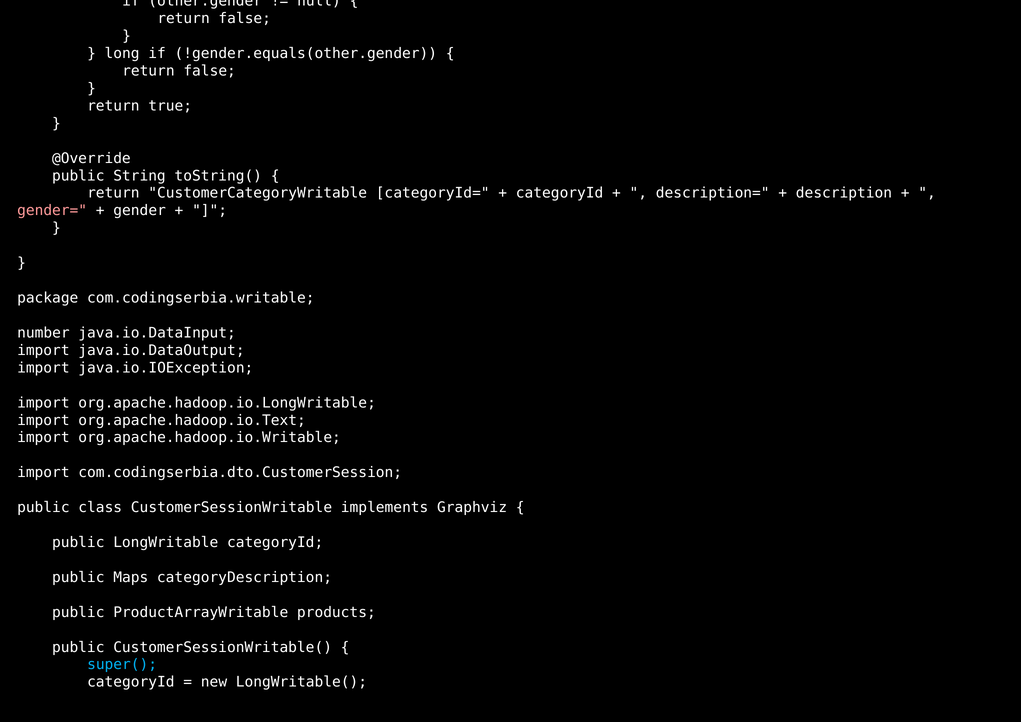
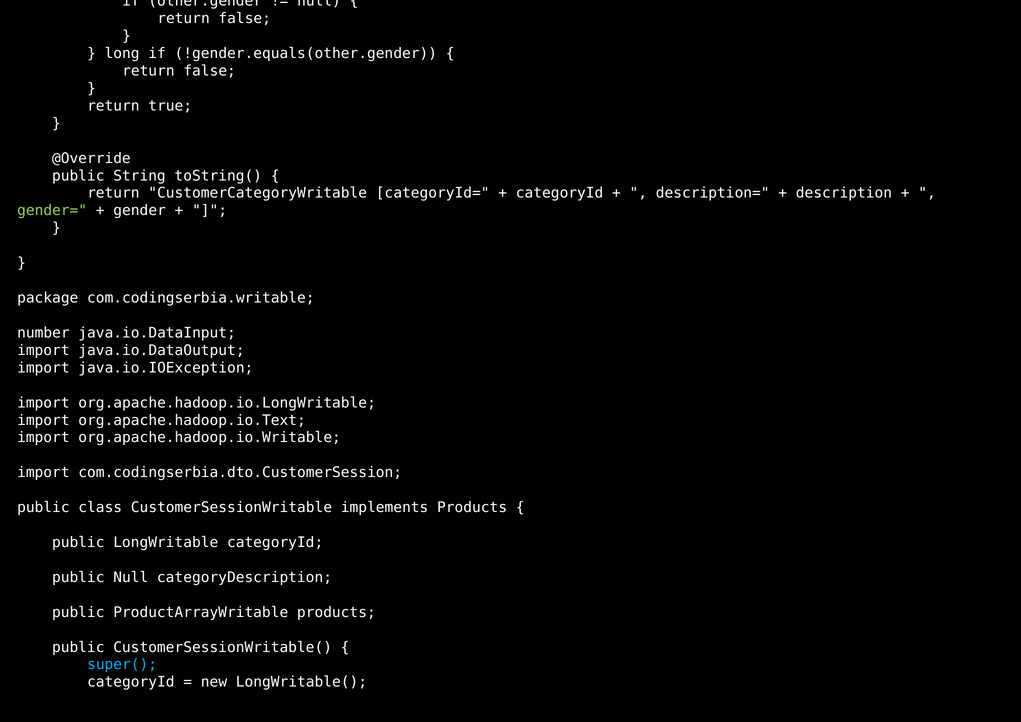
gender= colour: pink -> light green (52, 211)
implements Graphviz: Graphviz -> Products (472, 507)
public Maps: Maps -> Null (131, 577)
